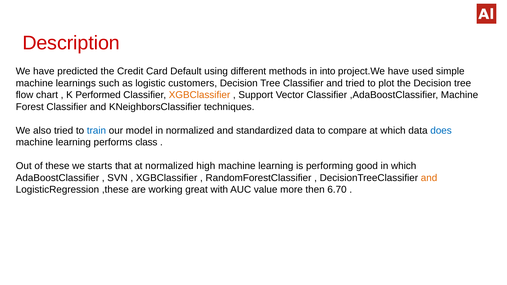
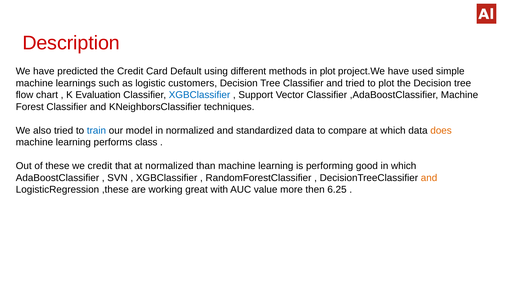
in into: into -> plot (328, 71)
Performed: Performed -> Evaluation (98, 95)
XGBClassifier colour: orange -> blue (200, 95)
does colour: blue -> orange (441, 131)
we starts: starts -> credit (100, 166)
high: high -> than (206, 166)
6.70: 6.70 -> 6.25 (337, 190)
